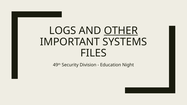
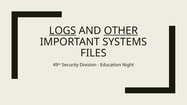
LOGS underline: none -> present (63, 31)
